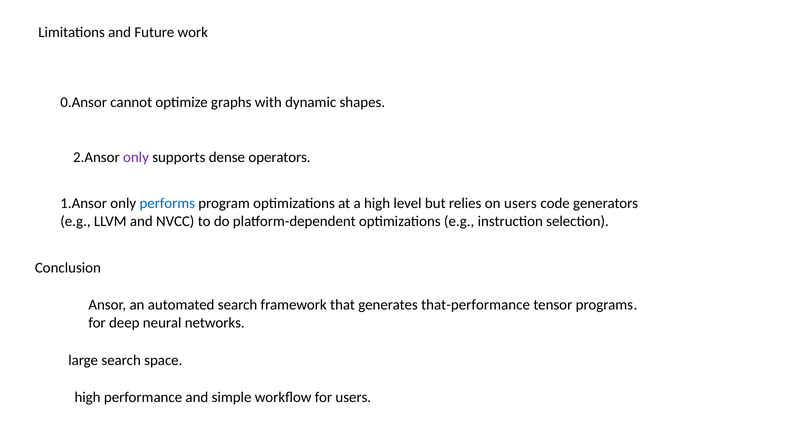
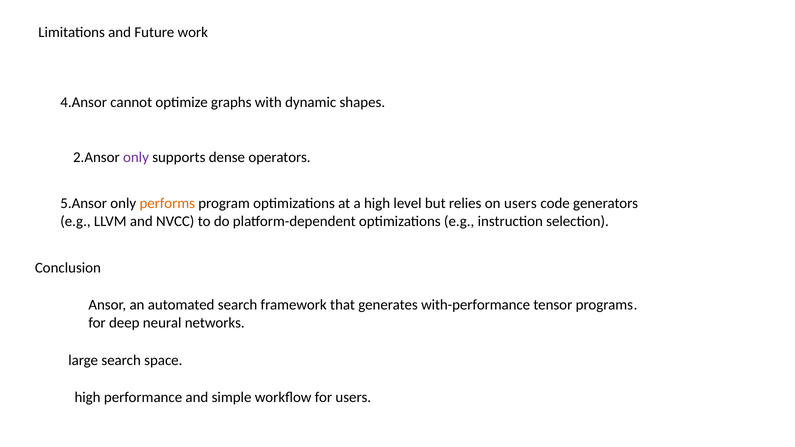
0.Ansor: 0.Ansor -> 4.Ansor (84, 103)
1.Ansor: 1.Ansor -> 5.Ansor (84, 204)
performs colour: blue -> orange (167, 204)
that-performance: that-performance -> with-performance (476, 305)
